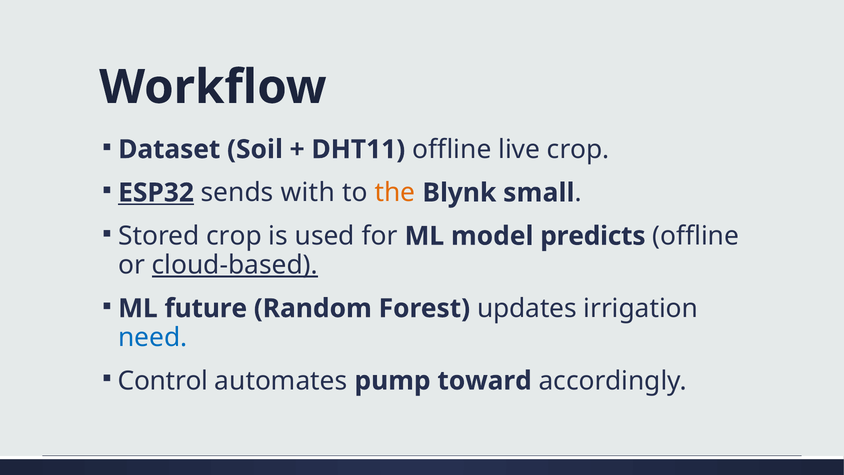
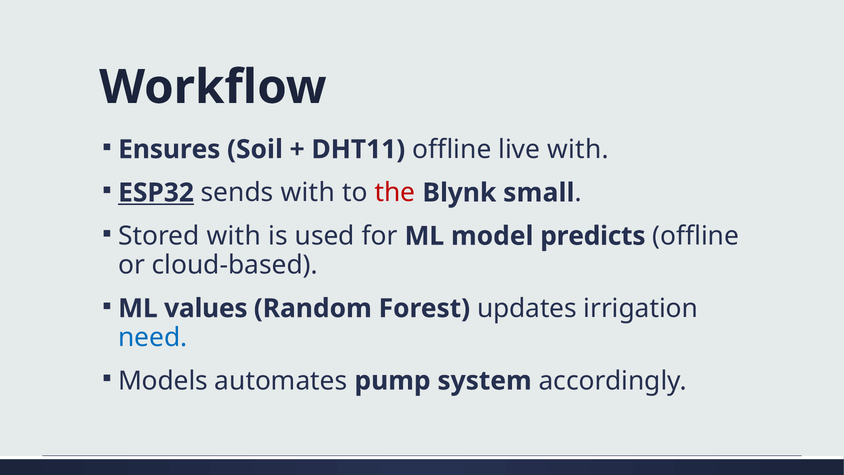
Dataset: Dataset -> Ensures (169, 149)
live crop: crop -> with (578, 149)
the colour: orange -> red (395, 193)
Stored crop: crop -> with (234, 236)
cloud-based underline: present -> none (235, 265)
future: future -> values (206, 308)
Control: Control -> Models (163, 381)
toward: toward -> system (485, 381)
